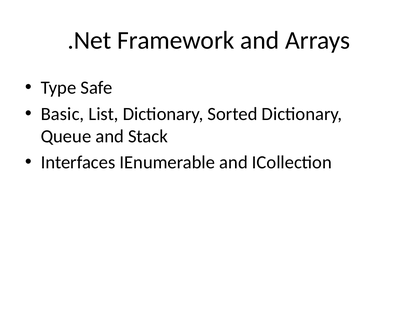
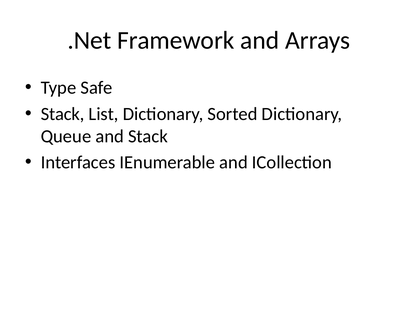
Basic: Basic -> Stack (63, 114)
